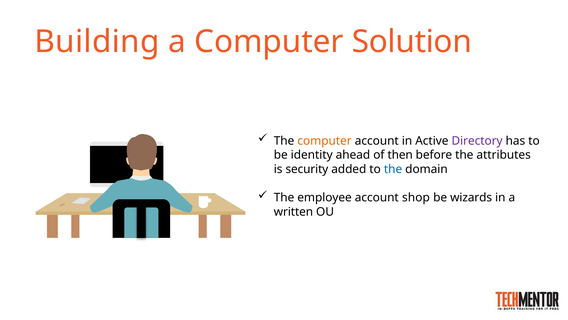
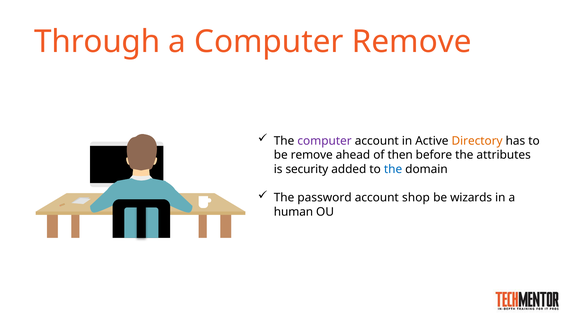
Building: Building -> Through (97, 42)
Computer Solution: Solution -> Remove (412, 42)
computer colour: orange -> purple (325, 141)
Directory colour: purple -> orange (477, 141)
be identity: identity -> remove (312, 155)
employee: employee -> password (324, 197)
written: written -> human (293, 212)
